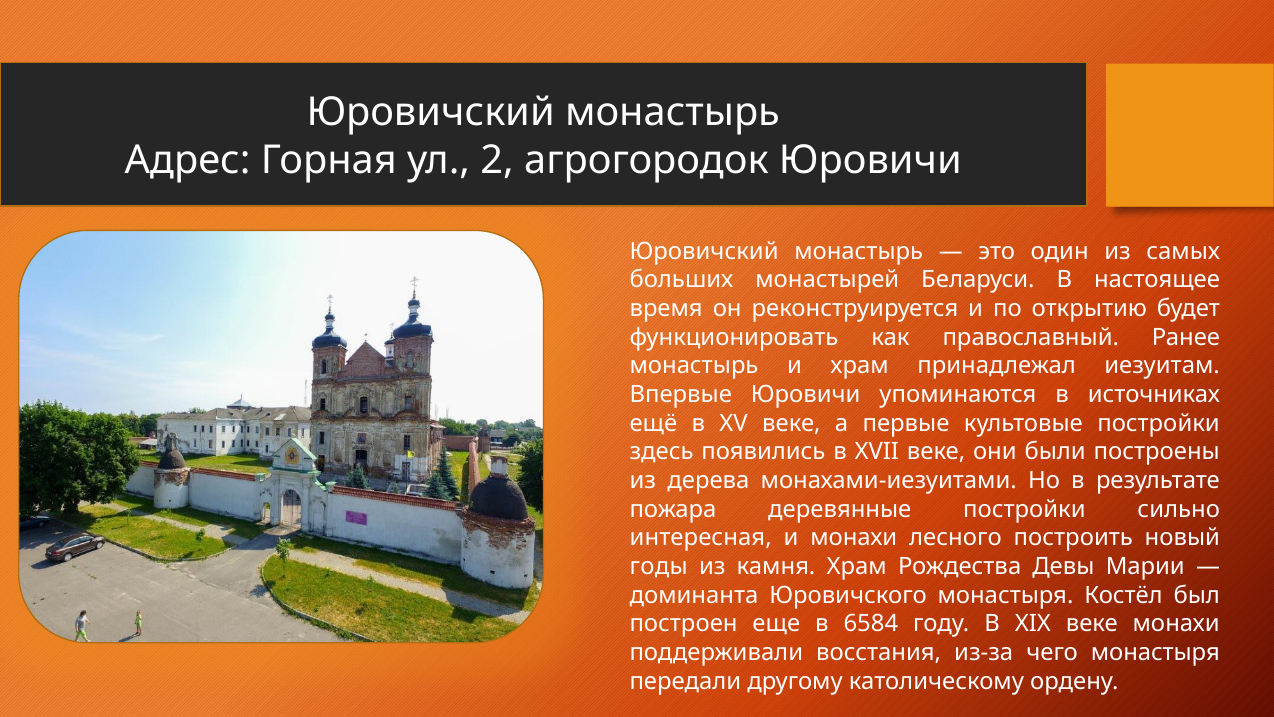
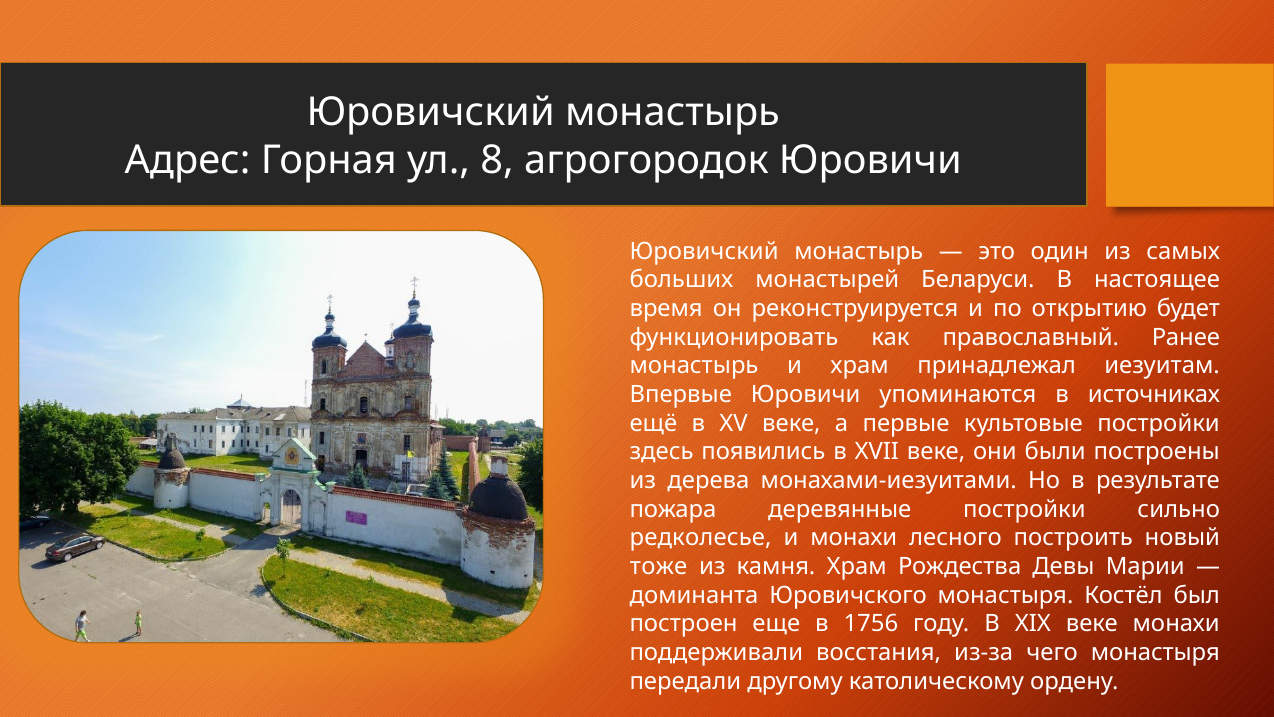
2: 2 -> 8 (497, 160)
интересная: интересная -> редколесье (701, 538)
годы: годы -> тоже (659, 566)
6584: 6584 -> 1756 (871, 624)
